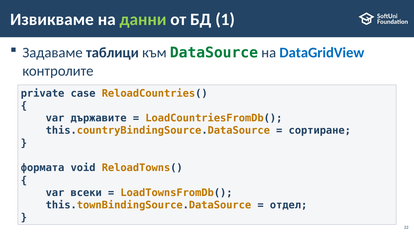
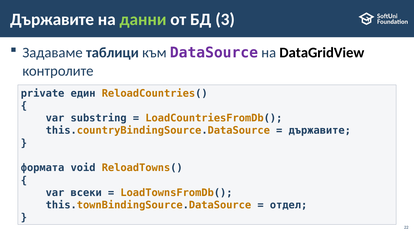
Извикваме: Извикваме -> Държавите (52, 20)
1: 1 -> 3 (225, 20)
DataSource colour: green -> purple (214, 53)
DataGridView colour: blue -> black (322, 53)
case: case -> един (83, 93)
държавите: държавите -> substring (99, 118)
сортиране: сортиране -> държавите (320, 131)
